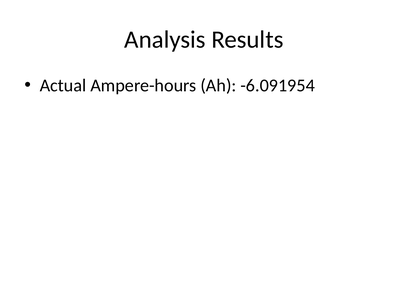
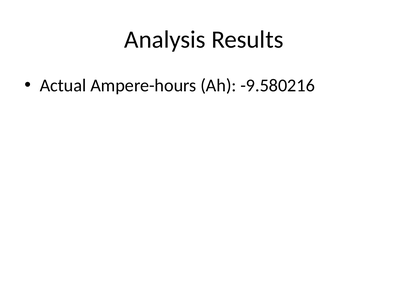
-6.091954: -6.091954 -> -9.580216 (278, 86)
